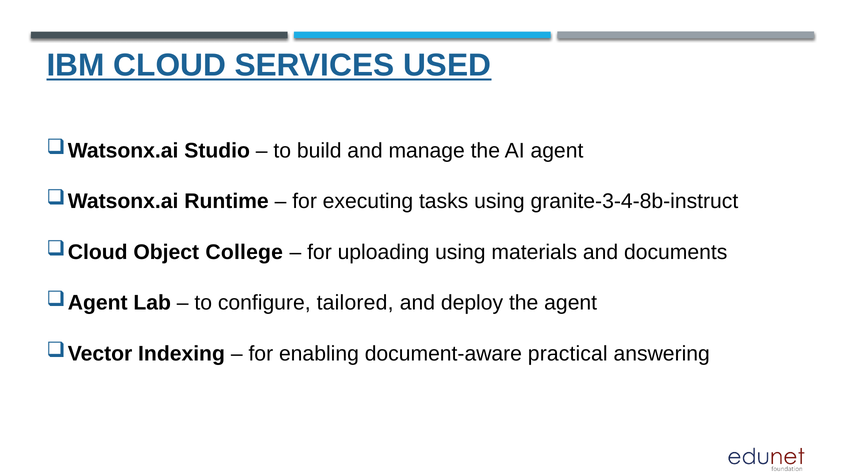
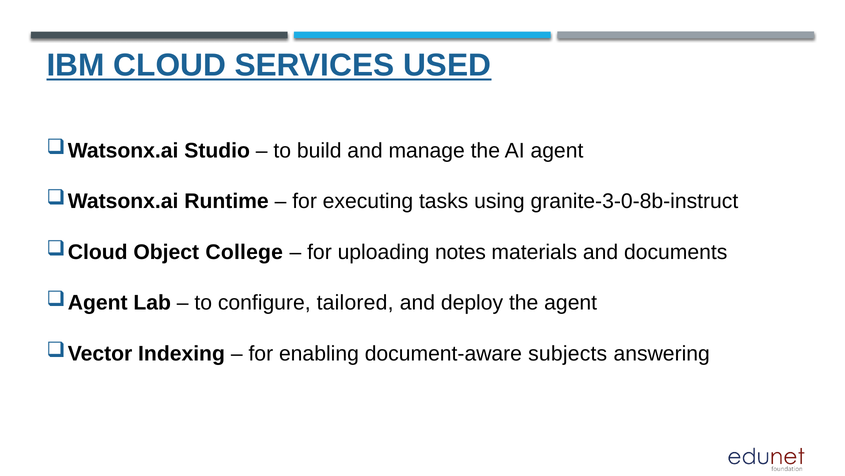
granite-3-4-8b-instruct: granite-3-4-8b-instruct -> granite-3-0-8b-instruct (634, 201)
uploading using: using -> notes (460, 252)
practical: practical -> subjects (568, 353)
